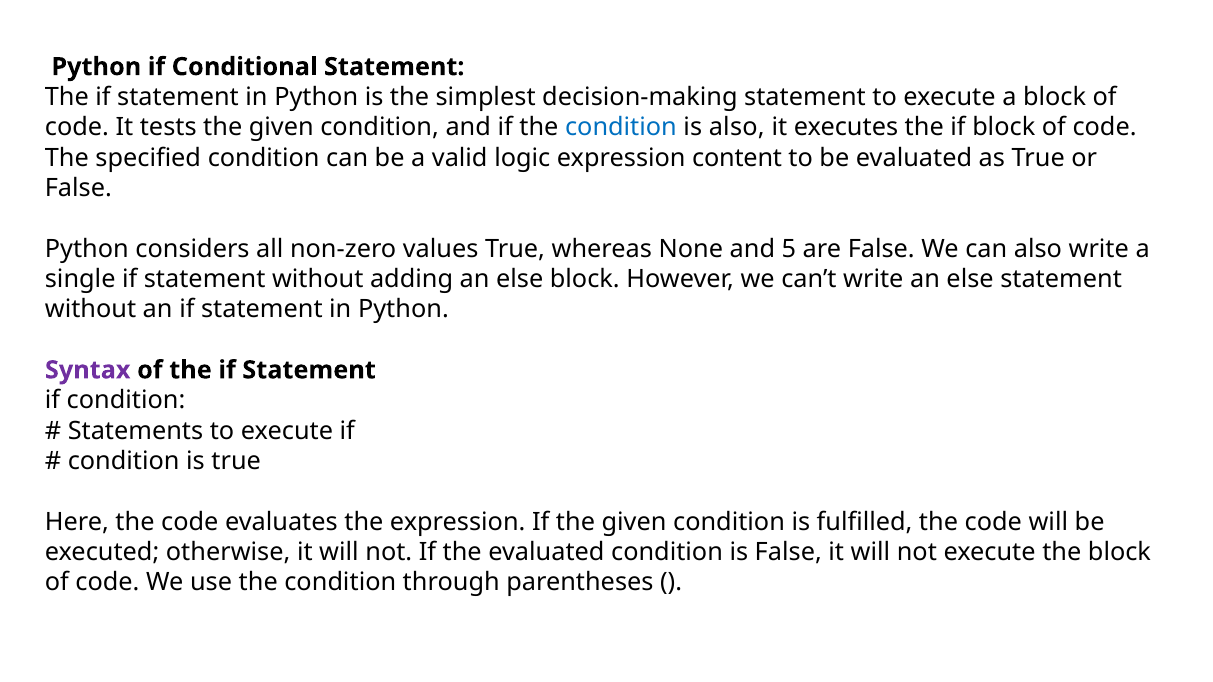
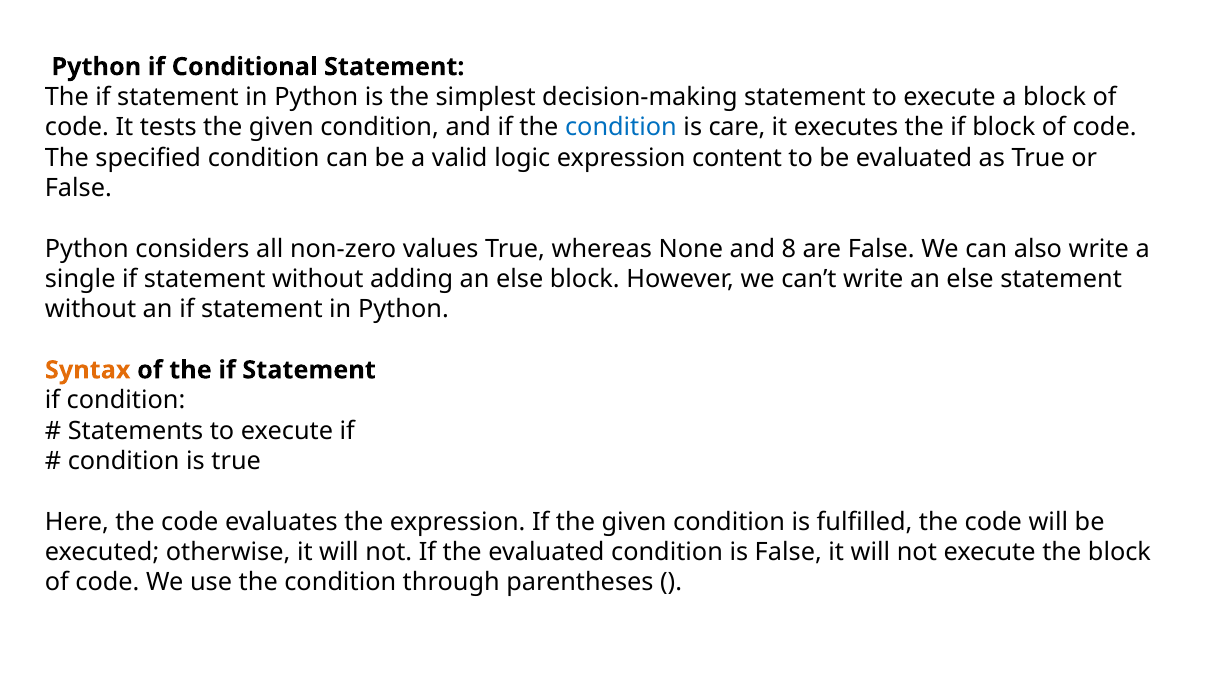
is also: also -> care (737, 128)
5: 5 -> 8 (789, 249)
Syntax colour: purple -> orange (88, 370)
